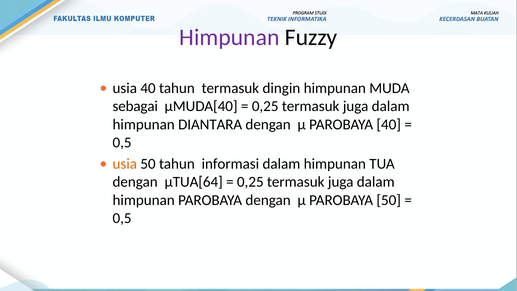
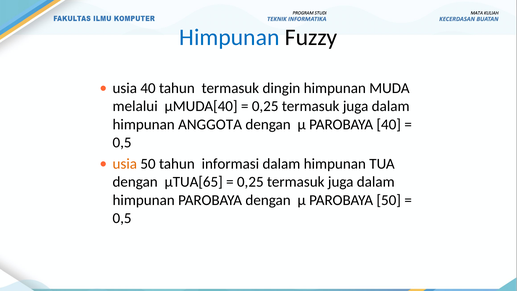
Himpunan colour: purple -> blue (229, 37)
sebagai: sebagai -> melalui (135, 106)
DIANTARA: DIANTARA -> ANGGOTA (210, 124)
µTUA[64: µTUA[64 -> µTUA[65 (194, 182)
